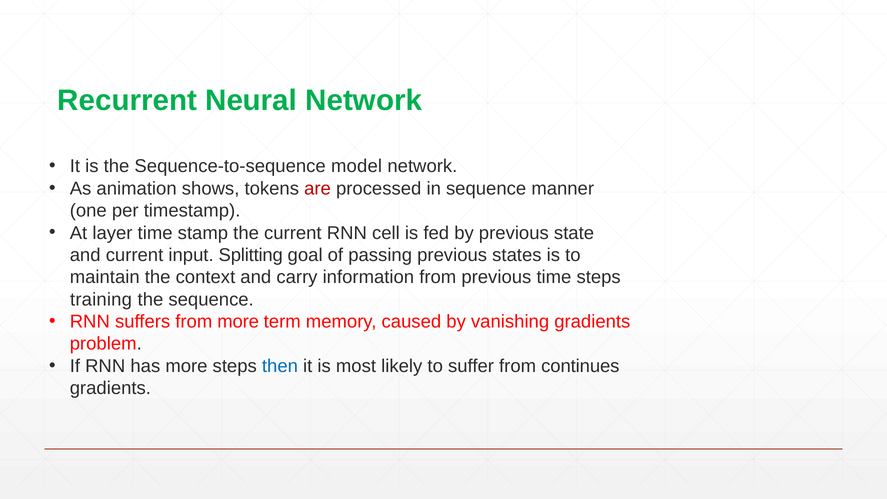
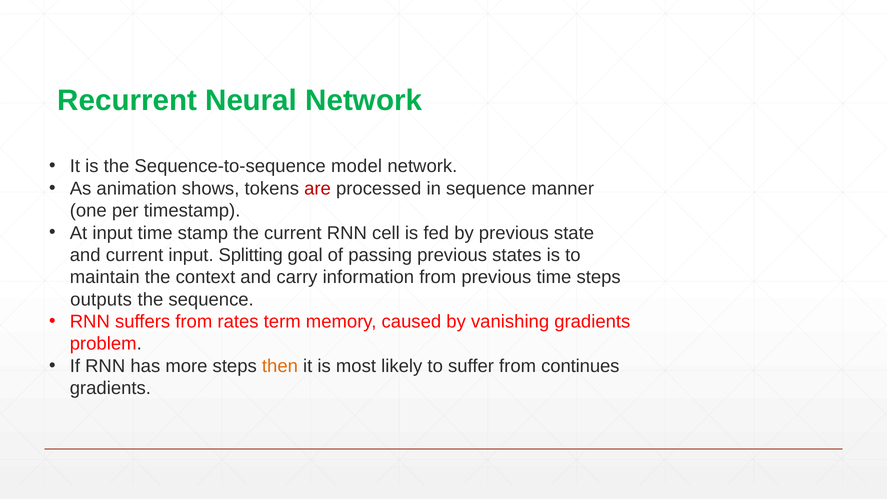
At layer: layer -> input (112, 233)
training: training -> outputs (101, 299)
from more: more -> rates (238, 322)
then colour: blue -> orange (280, 366)
